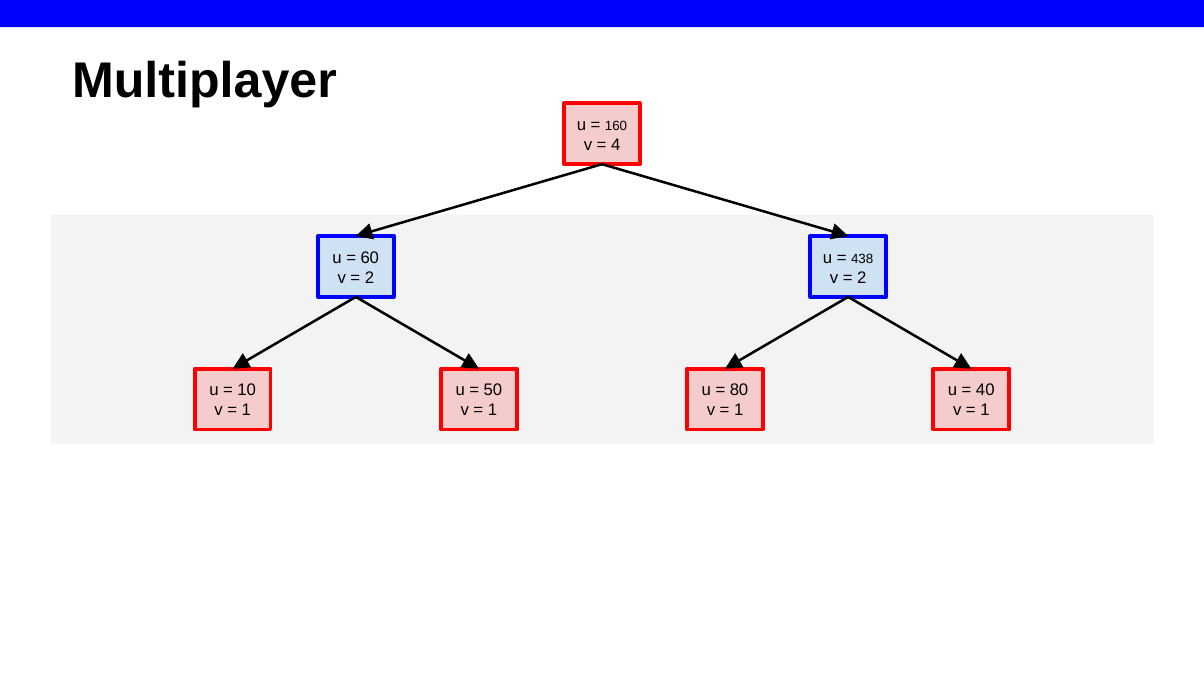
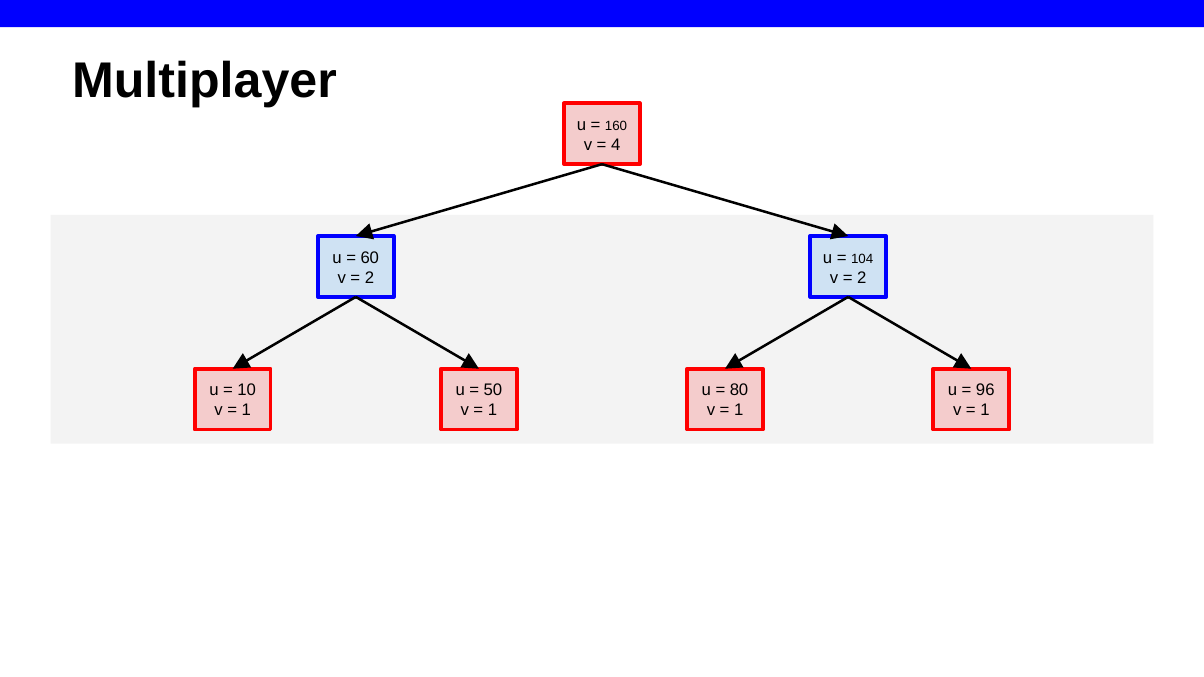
438: 438 -> 104 (862, 259)
40: 40 -> 96 (985, 390)
